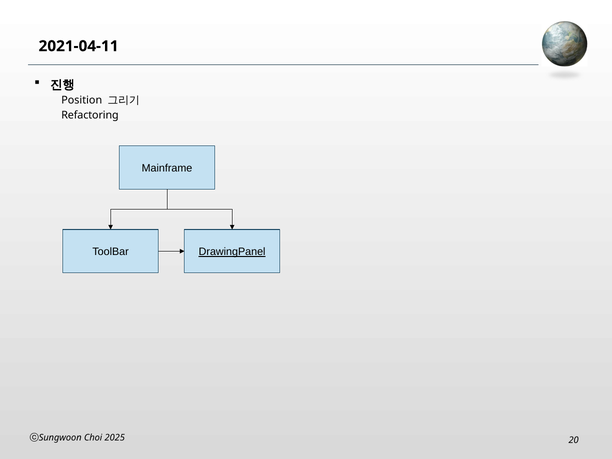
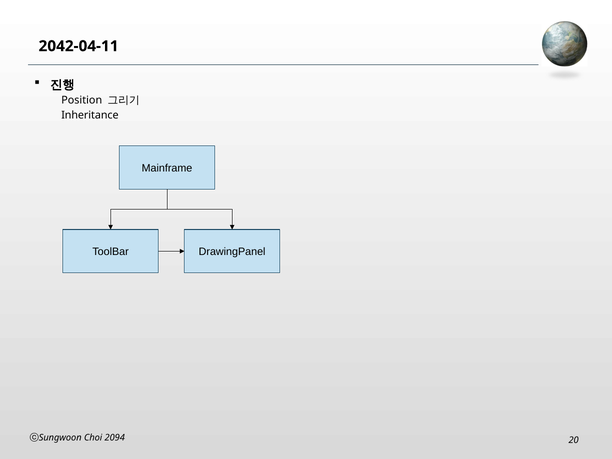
2021-04-11: 2021-04-11 -> 2042-04-11 (79, 46)
Refactoring: Refactoring -> Inheritance (90, 115)
DrawingPanel underline: present -> none (232, 252)
2025: 2025 -> 2094 (115, 438)
